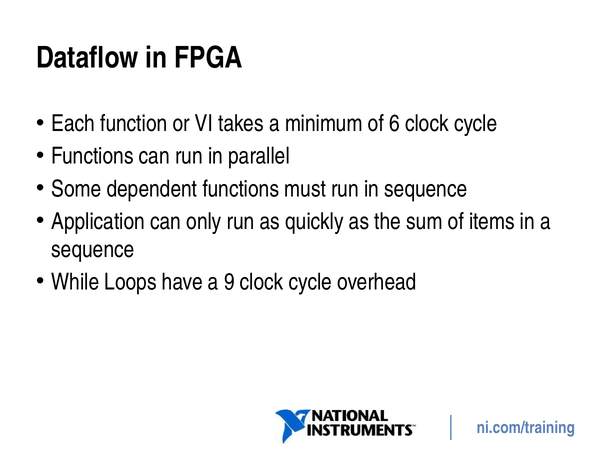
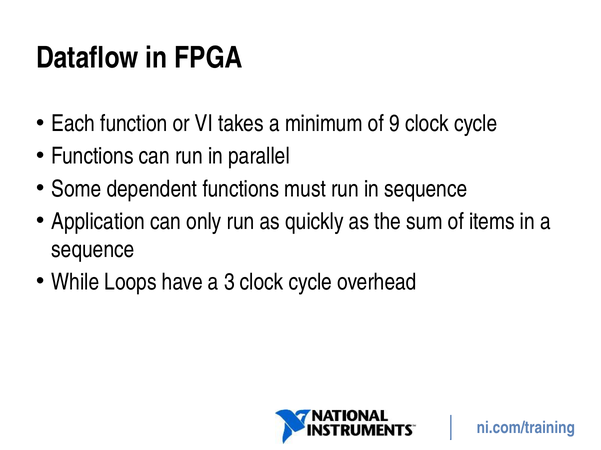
6: 6 -> 9 (395, 124)
9: 9 -> 3 (229, 282)
